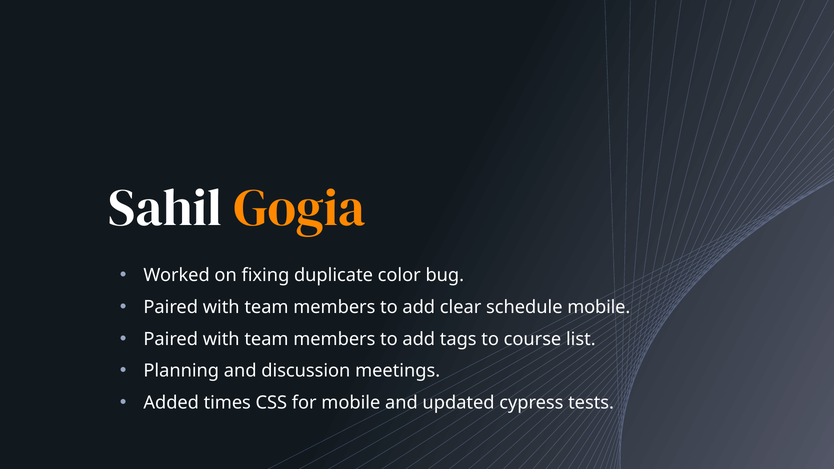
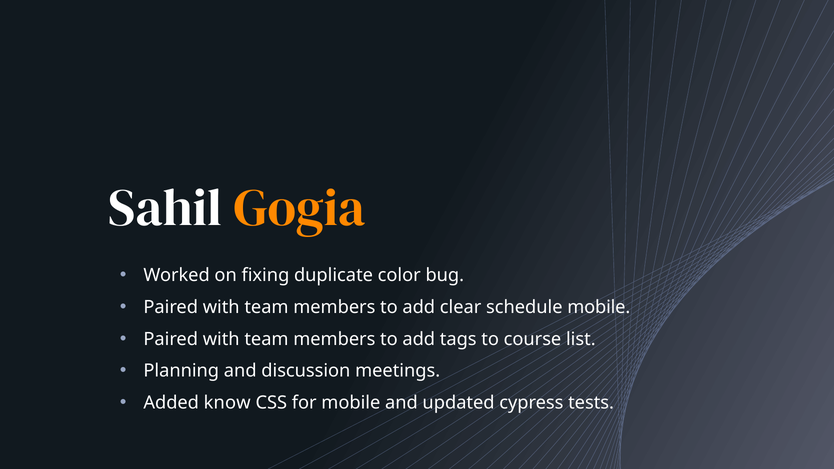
times: times -> know (227, 403)
